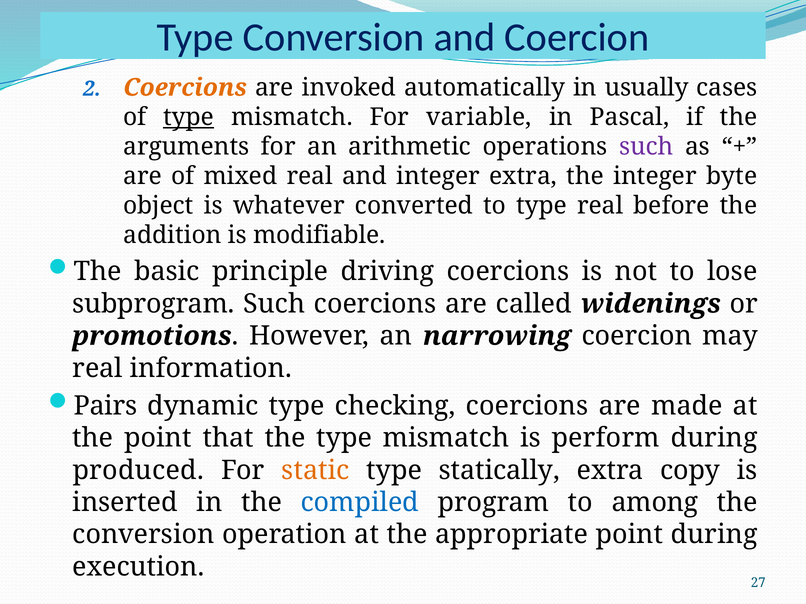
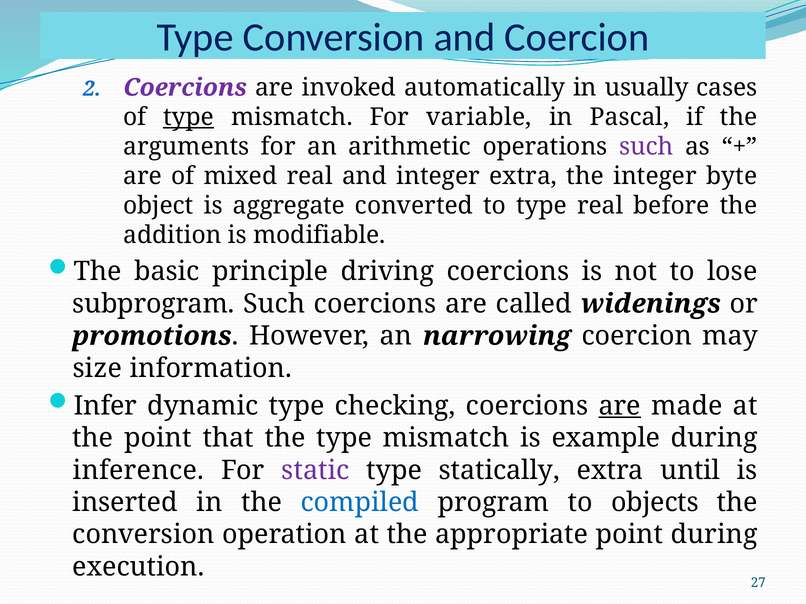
Coercions colour: orange -> purple (185, 88)
whatever: whatever -> aggregate (289, 206)
real: real -> size (97, 368)
Pairs: Pairs -> Infer (105, 406)
are underline: none -> present (620, 406)
perform: perform -> example (606, 438)
produced: produced -> inference (138, 471)
static colour: orange -> purple (315, 471)
copy: copy -> until (690, 471)
among: among -> objects (655, 503)
